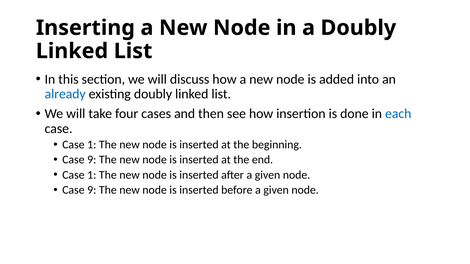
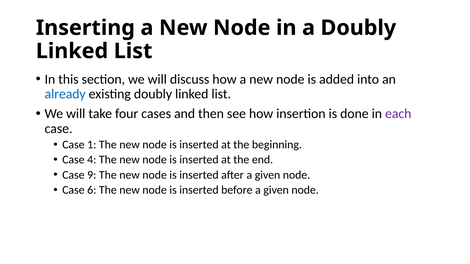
each colour: blue -> purple (398, 114)
9: 9 -> 4 (92, 160)
1: 1 -> 9 (92, 175)
9: 9 -> 6 (92, 190)
